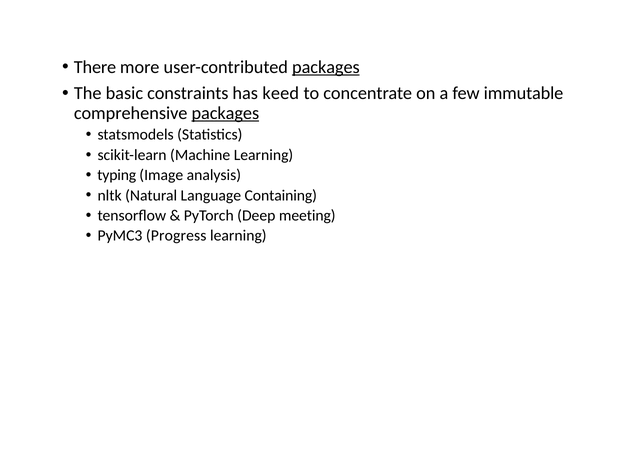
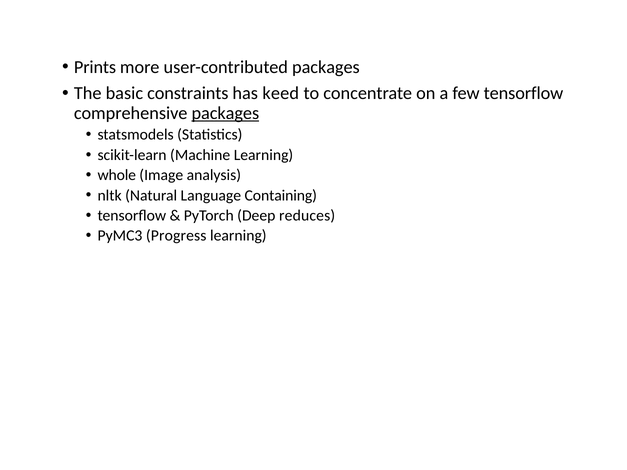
There: There -> Prints (95, 67)
packages underline: present -> none (326, 67)
few immutable: immutable -> tensorflow (523, 93)
typing: typing -> whole (117, 175)
meeting: meeting -> reduces (307, 216)
